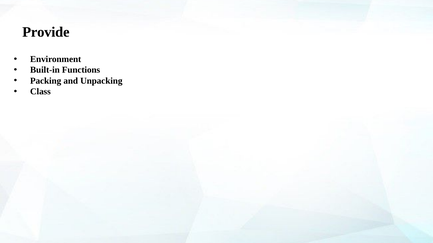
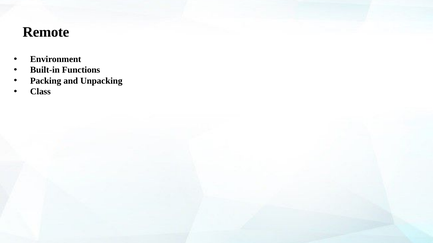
Provide: Provide -> Remote (46, 32)
